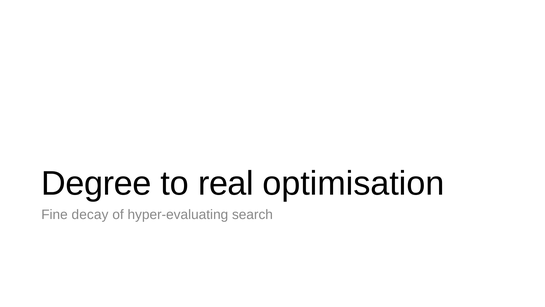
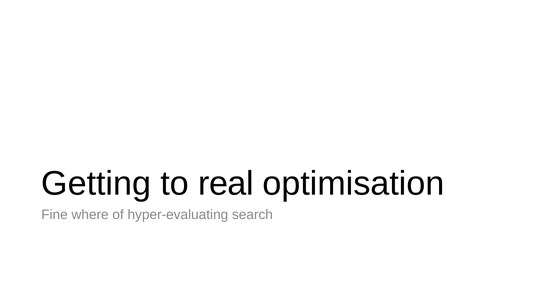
Degree: Degree -> Getting (96, 183)
decay: decay -> where (90, 214)
